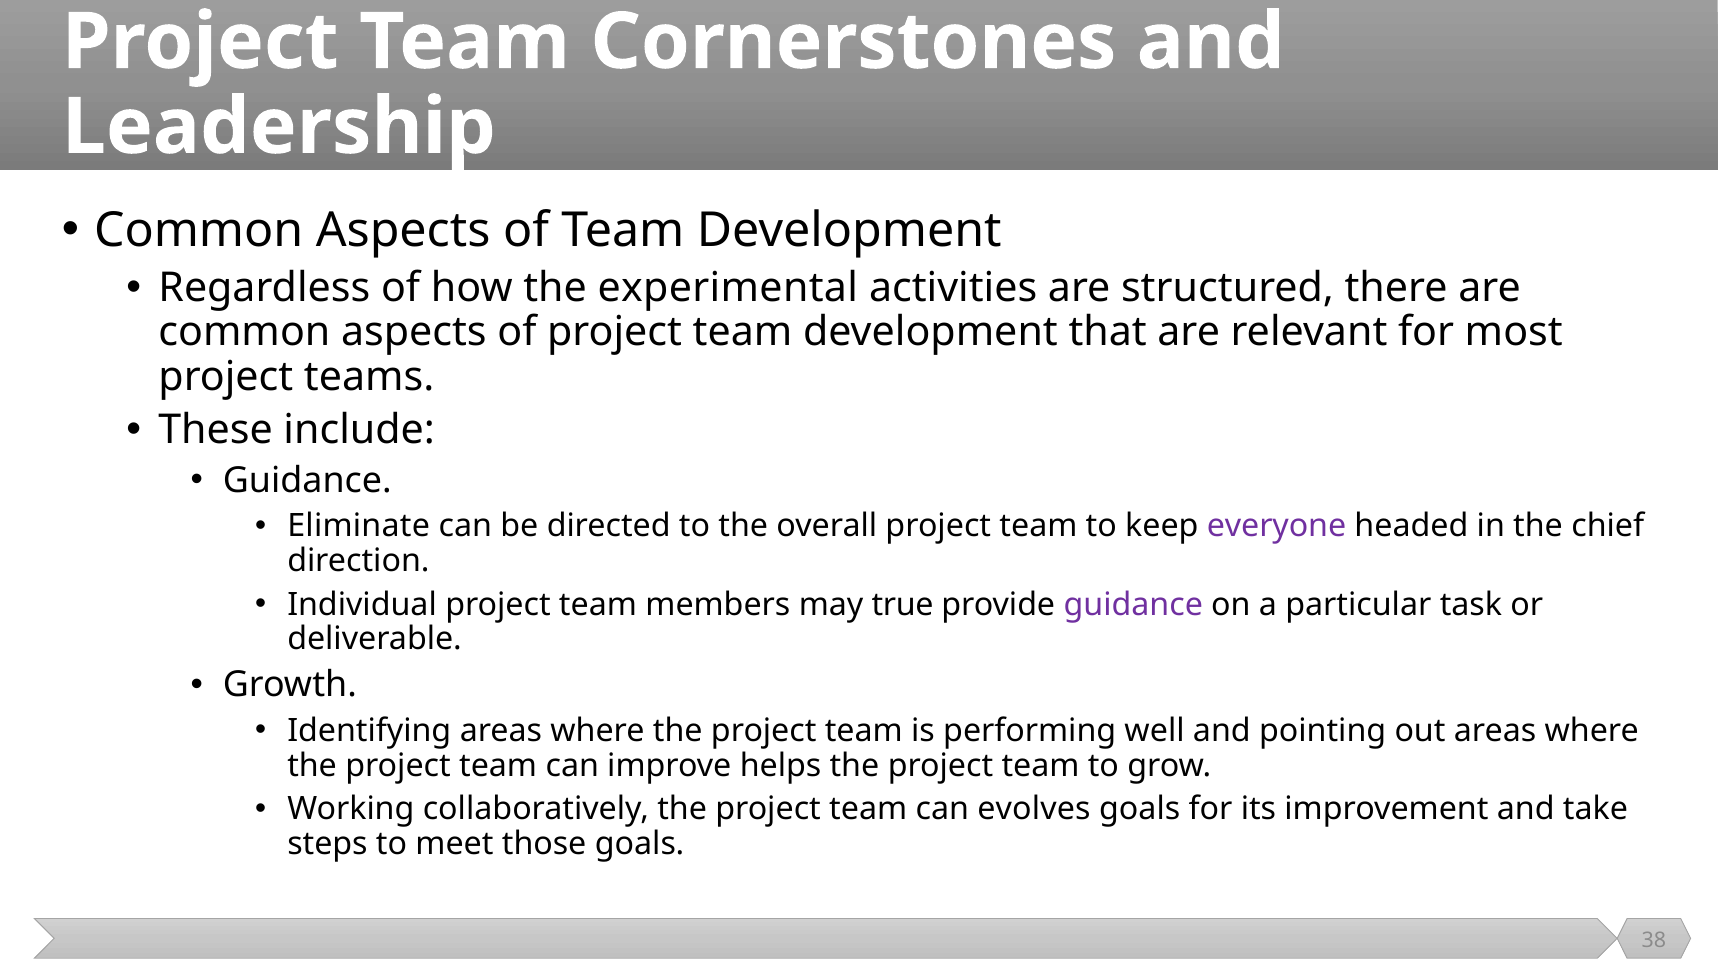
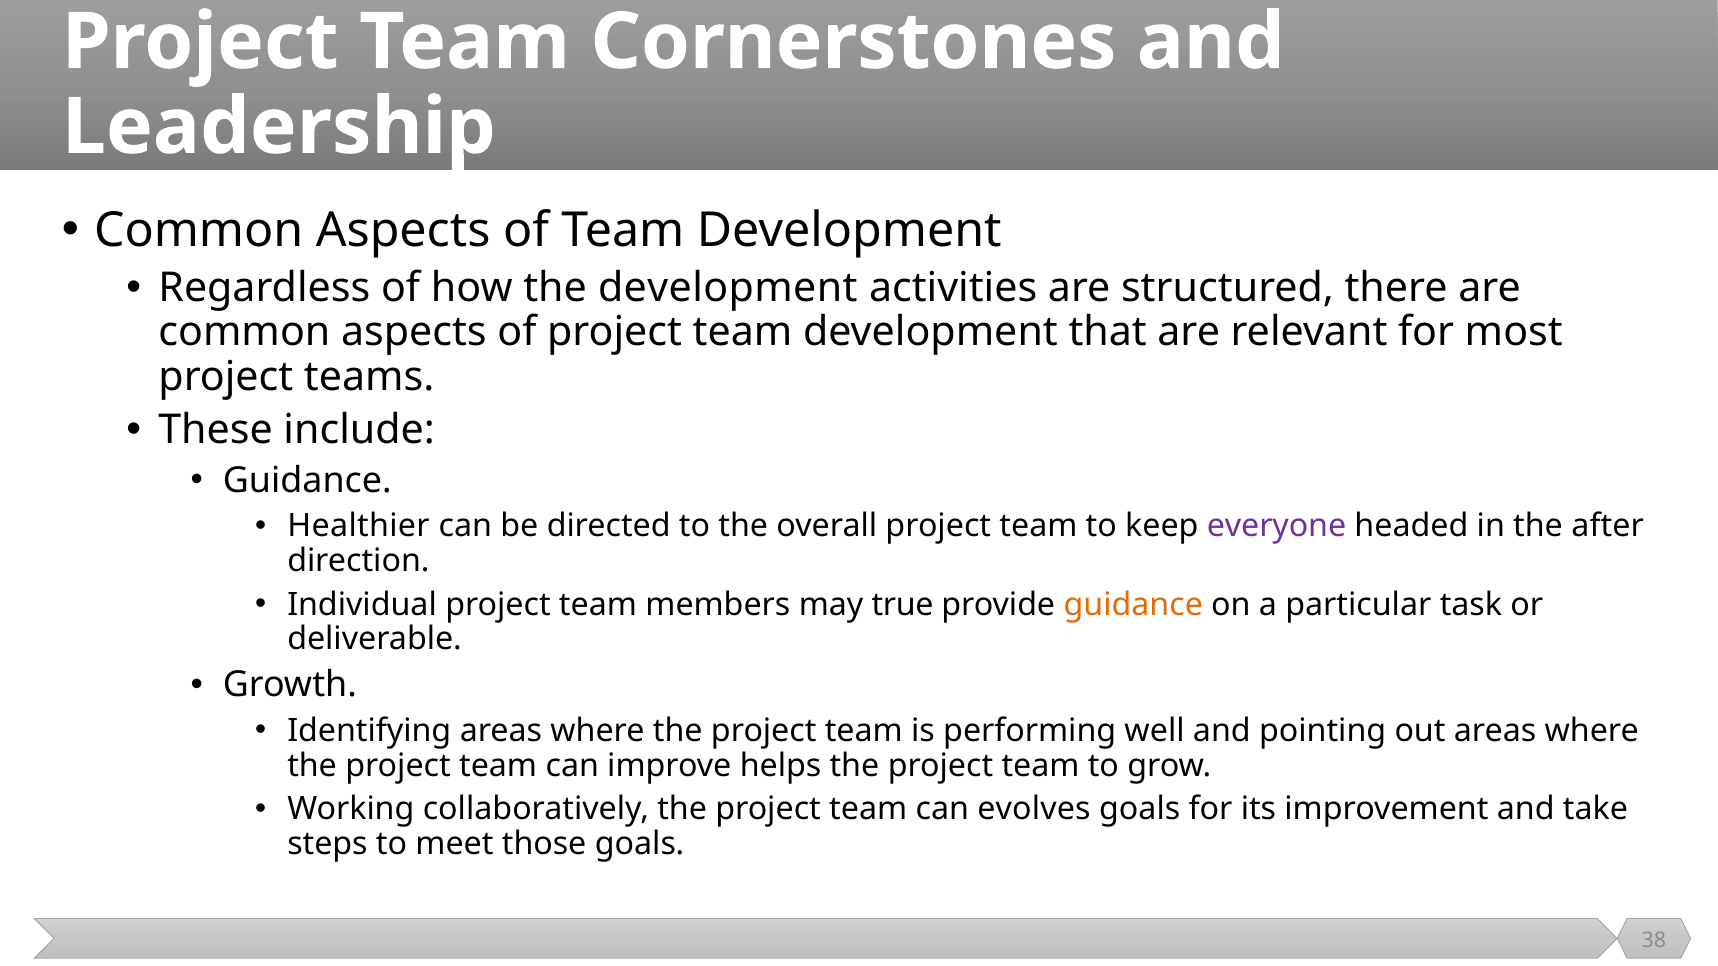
the experimental: experimental -> development (728, 288)
Eliminate: Eliminate -> Healthier (359, 526)
chief: chief -> after (1608, 526)
guidance colour: purple -> orange (1133, 605)
